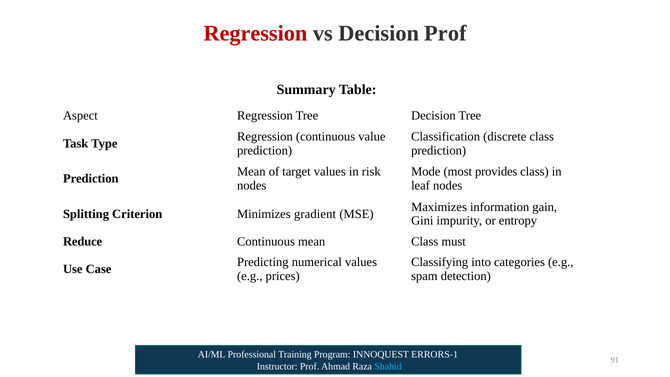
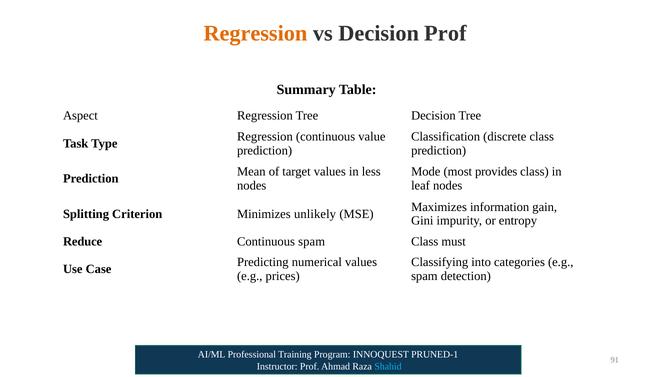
Regression colour: red -> orange (255, 33)
risk: risk -> less (371, 172)
gradient: gradient -> unlikely (315, 214)
Continuous mean: mean -> spam (312, 241)
ERRORS-1: ERRORS-1 -> PRUNED-1 (435, 354)
